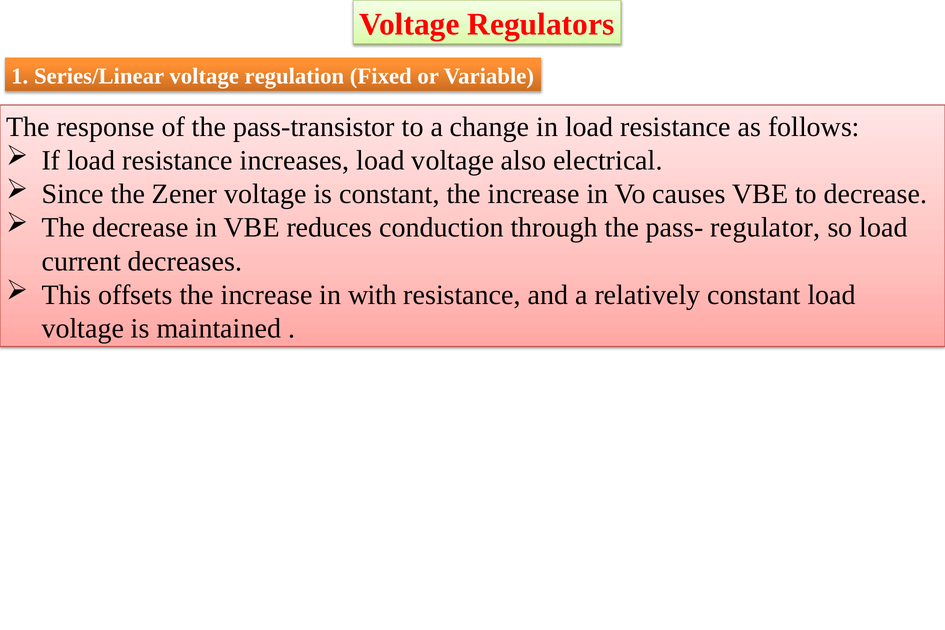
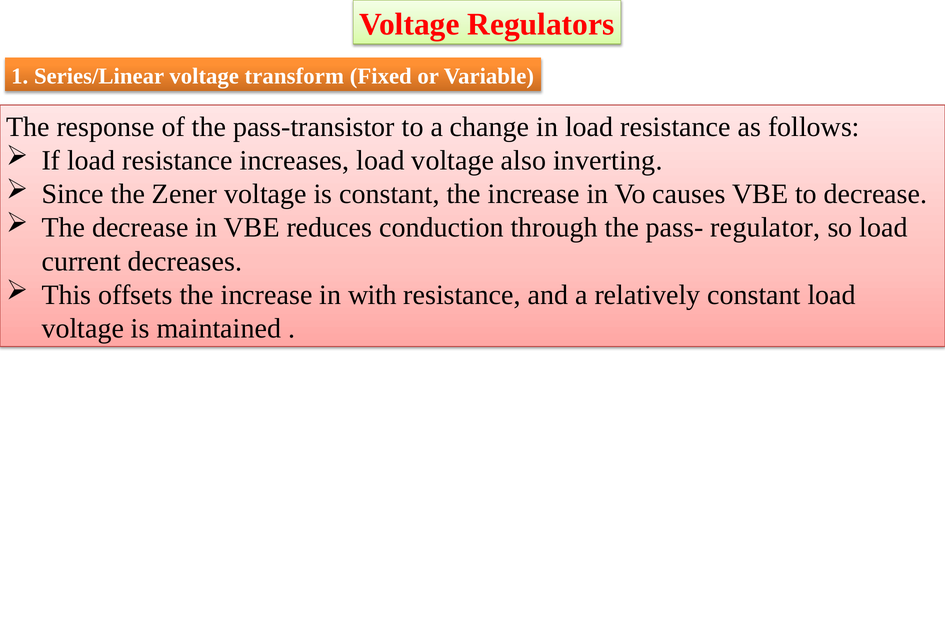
regulation: regulation -> transform (294, 76)
electrical: electrical -> inverting (608, 161)
